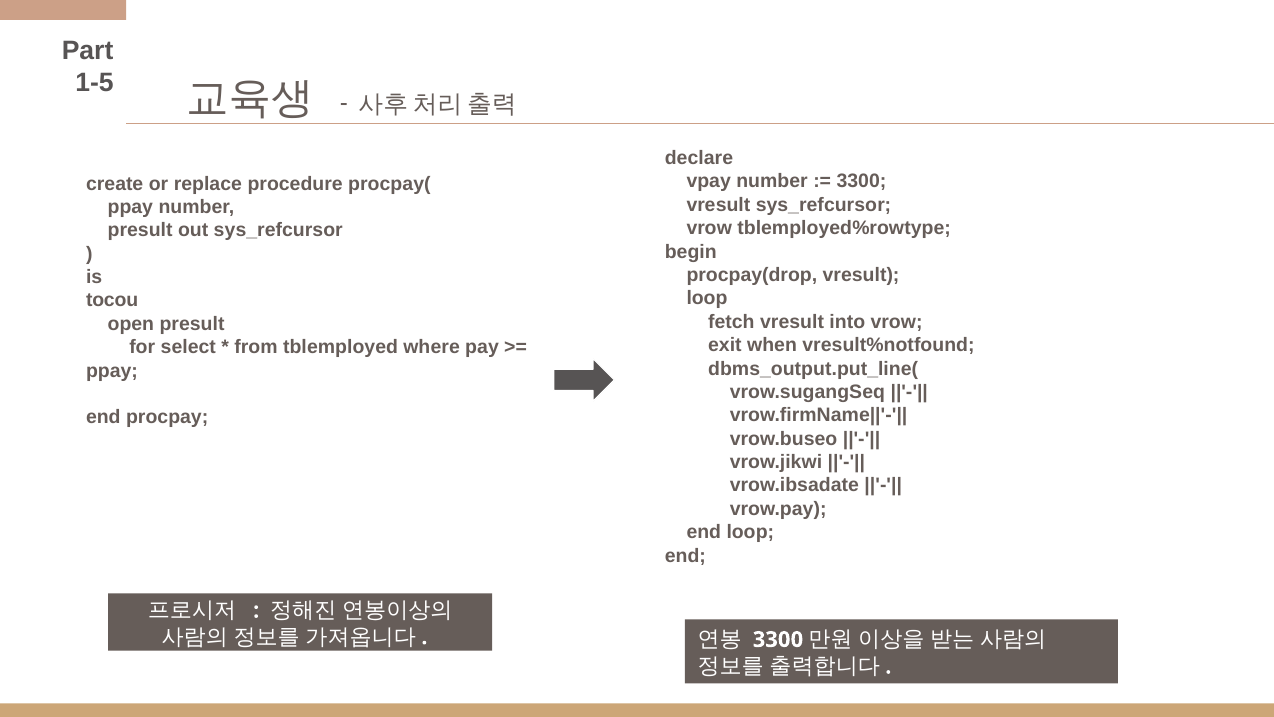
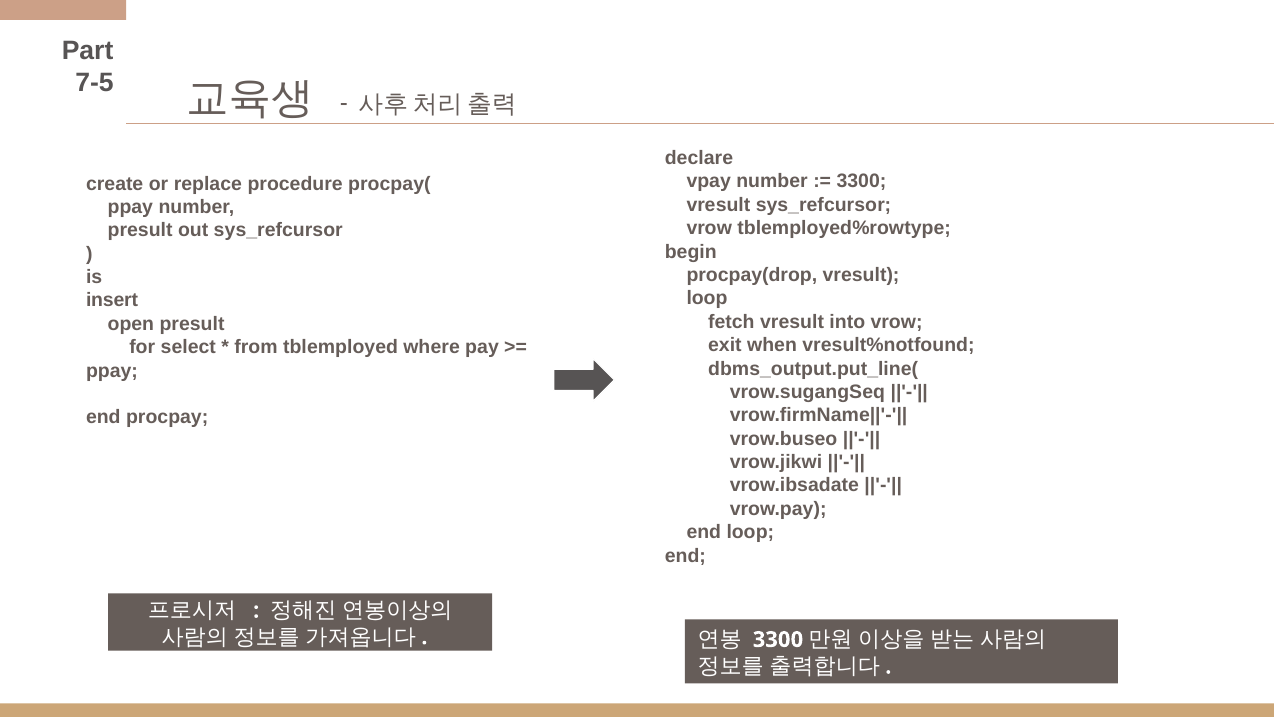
1-5: 1-5 -> 7-5 (94, 82)
tocou: tocou -> insert (112, 300)
